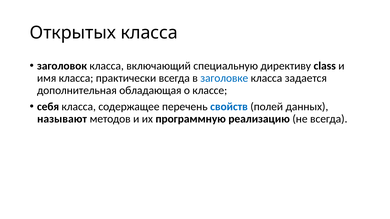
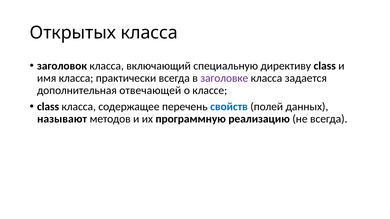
заголовке colour: blue -> purple (224, 78)
обладающая: обладающая -> отвечающей (150, 91)
себя: себя -> class (48, 107)
